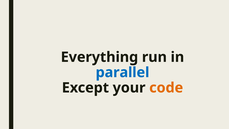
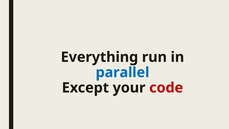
code colour: orange -> red (166, 88)
